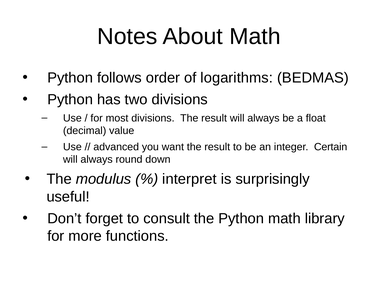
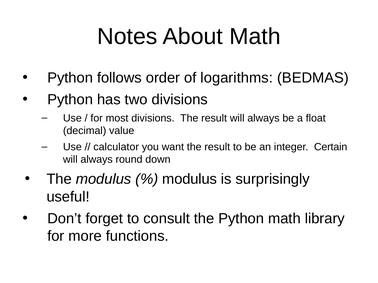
advanced: advanced -> calculator (116, 147)
interpret: interpret -> modulus (190, 179)
